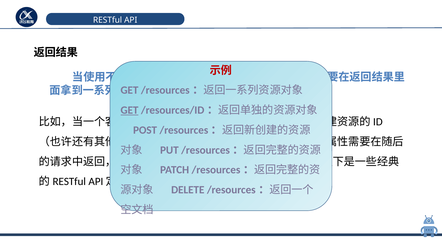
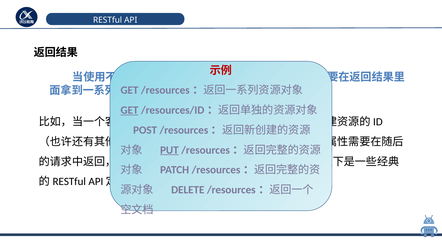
PUT underline: none -> present (169, 150)
